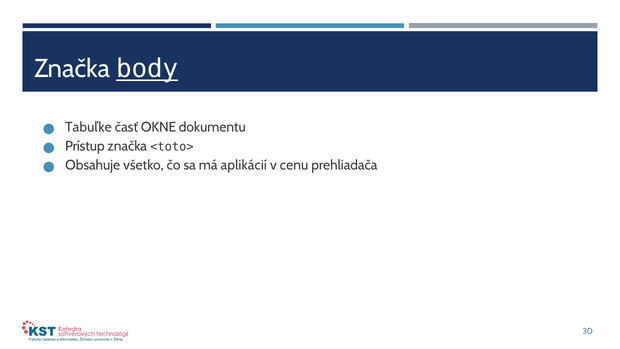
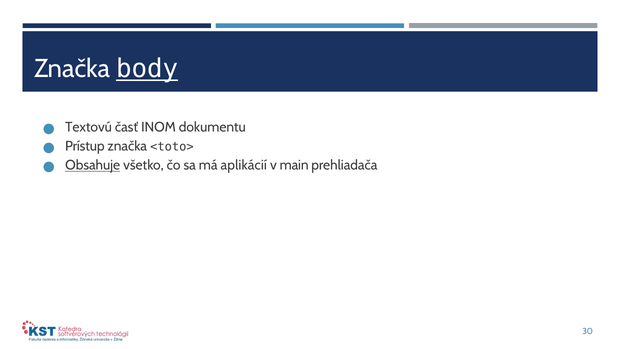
Tabuľke: Tabuľke -> Textovú (89, 127)
OKNE: OKNE -> INOM (159, 127)
Obsahuje underline: none -> present (93, 165)
cenu: cenu -> main (294, 165)
